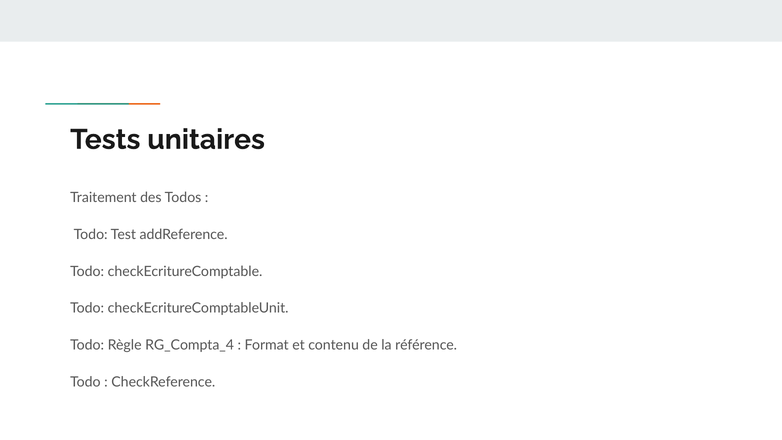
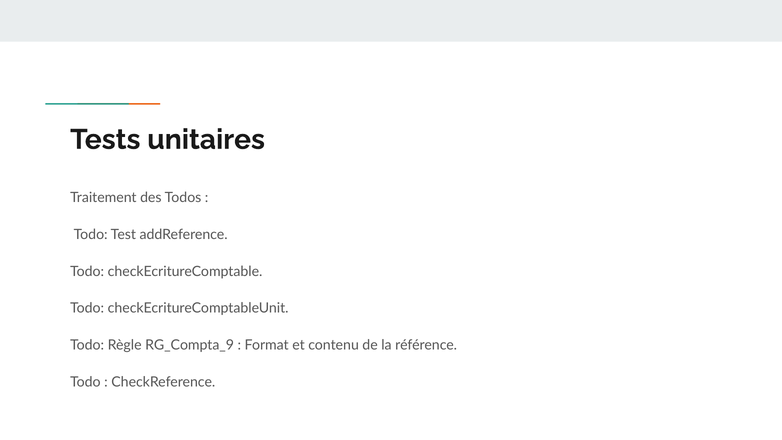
RG_Compta_4: RG_Compta_4 -> RG_Compta_9 (190, 345)
